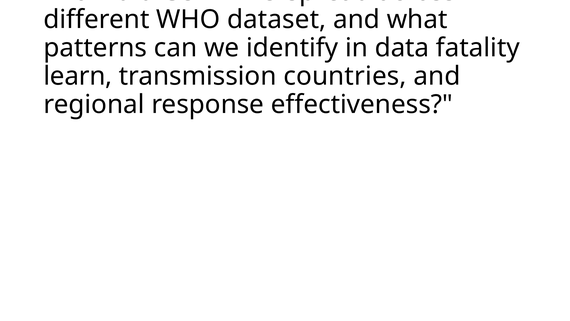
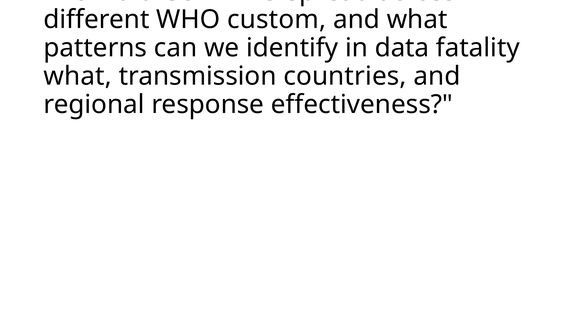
dataset: dataset -> custom (277, 20)
learn: learn -> what (78, 76)
